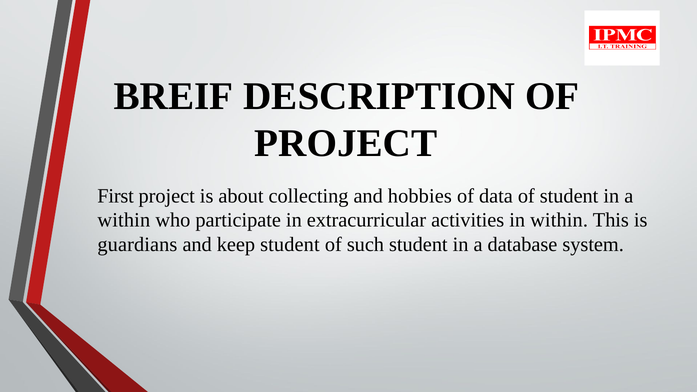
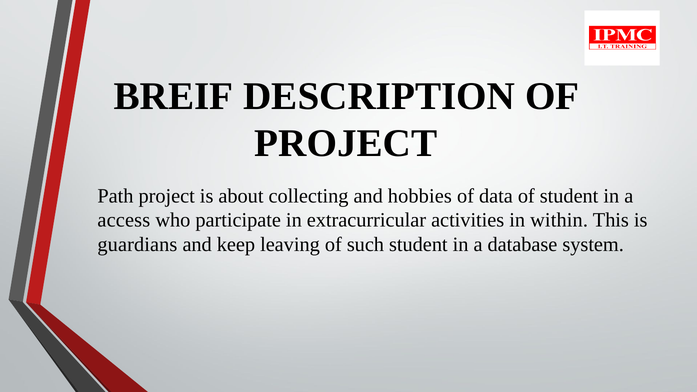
First: First -> Path (115, 196)
within: within -> access (124, 220)
keep student: student -> leaving (290, 245)
